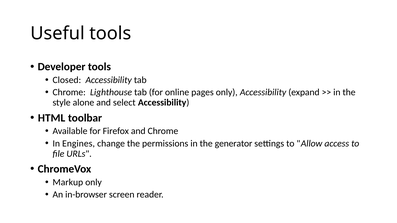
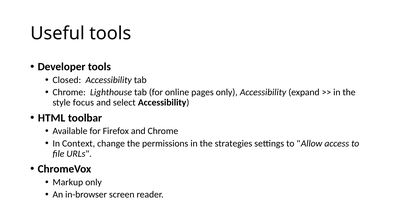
alone: alone -> focus (83, 103)
Engines: Engines -> Context (79, 144)
generator: generator -> strategies (234, 144)
